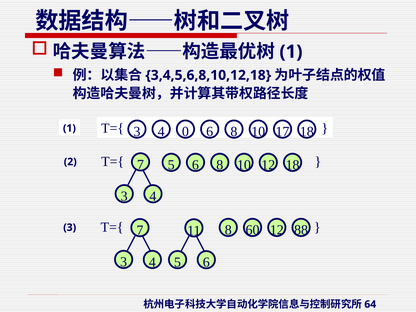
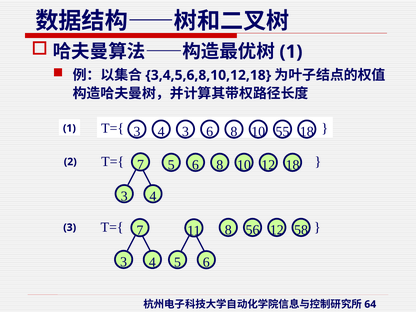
4 0: 0 -> 3 (185, 132)
17: 17 -> 55 (282, 132)
60: 60 -> 56 (253, 230)
88: 88 -> 58 (301, 230)
